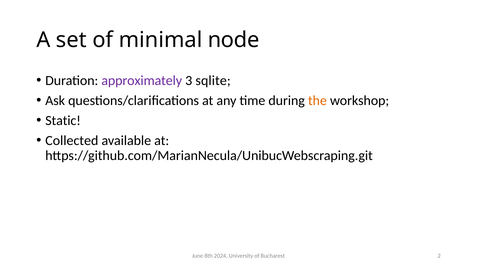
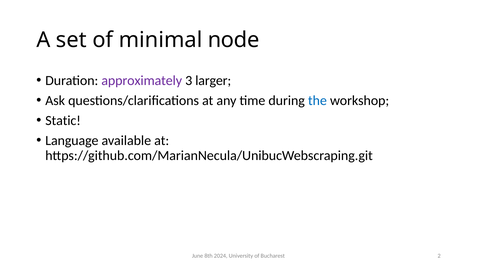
sqlite: sqlite -> larger (213, 81)
the colour: orange -> blue (317, 101)
Collected: Collected -> Language (72, 141)
